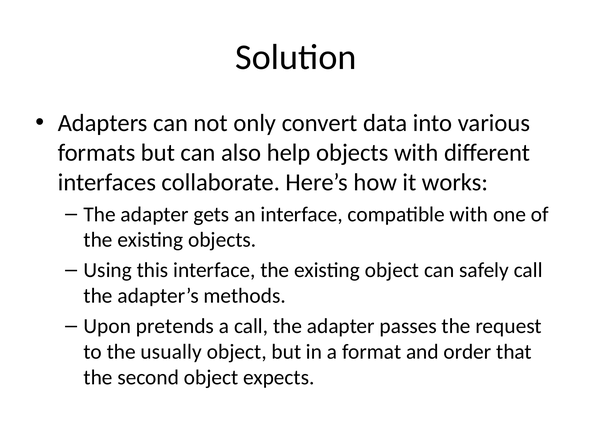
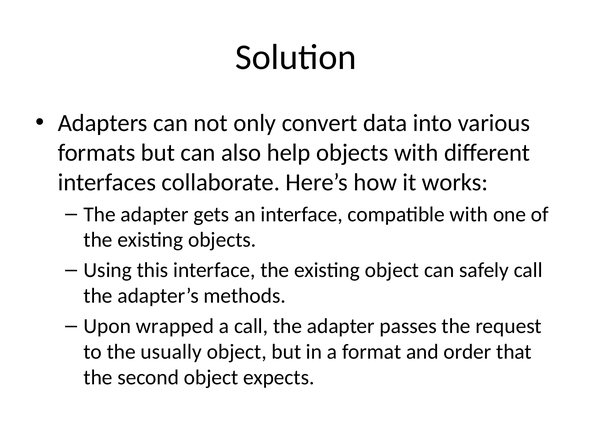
pretends: pretends -> wrapped (175, 326)
